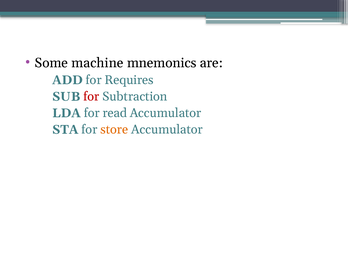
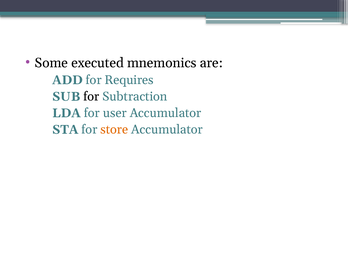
machine: machine -> executed (98, 63)
for colour: red -> black (91, 97)
read: read -> user (115, 113)
